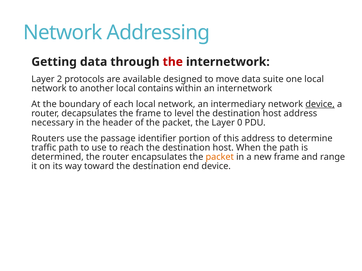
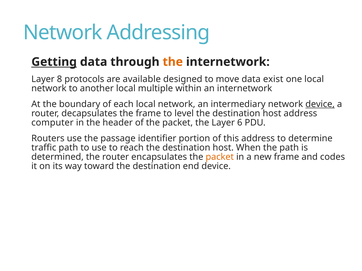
Getting underline: none -> present (54, 62)
the colour: red -> orange (173, 62)
2: 2 -> 8 (60, 79)
suite: suite -> exist (273, 79)
contains: contains -> multiple (156, 89)
necessary: necessary -> computer (52, 123)
0: 0 -> 6 (240, 123)
range: range -> codes (333, 157)
